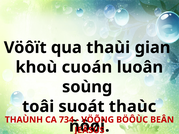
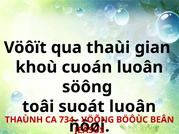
soùng: soùng -> söông (87, 87)
suoát thaùc: thaùc -> luoân (133, 107)
